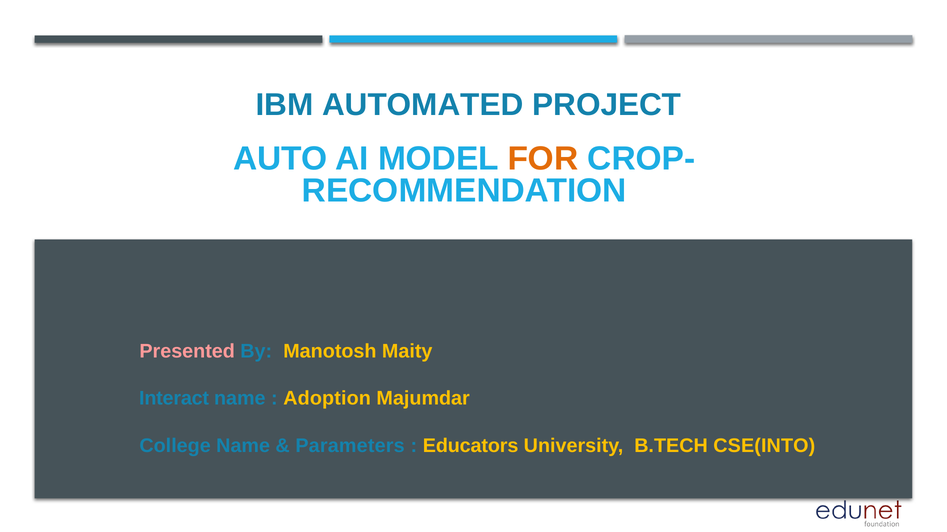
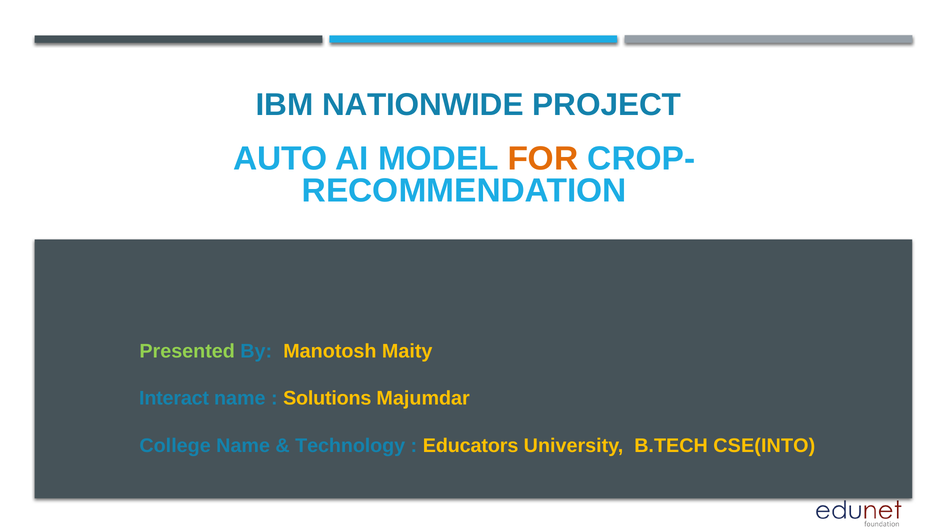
AUTOMATED: AUTOMATED -> NATIONWIDE (423, 105)
Presented colour: pink -> light green (187, 351)
Adoption: Adoption -> Solutions (327, 399)
Parameters: Parameters -> Technology (350, 446)
